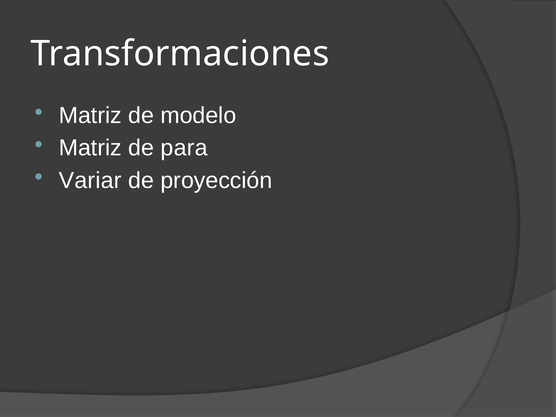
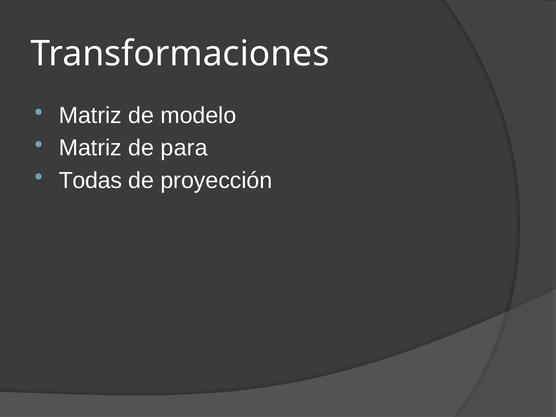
Variar: Variar -> Todas (90, 180)
